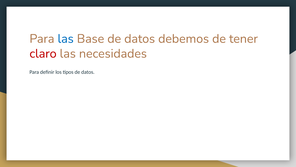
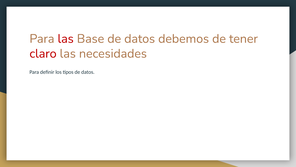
las colour: blue -> red (66, 39)
